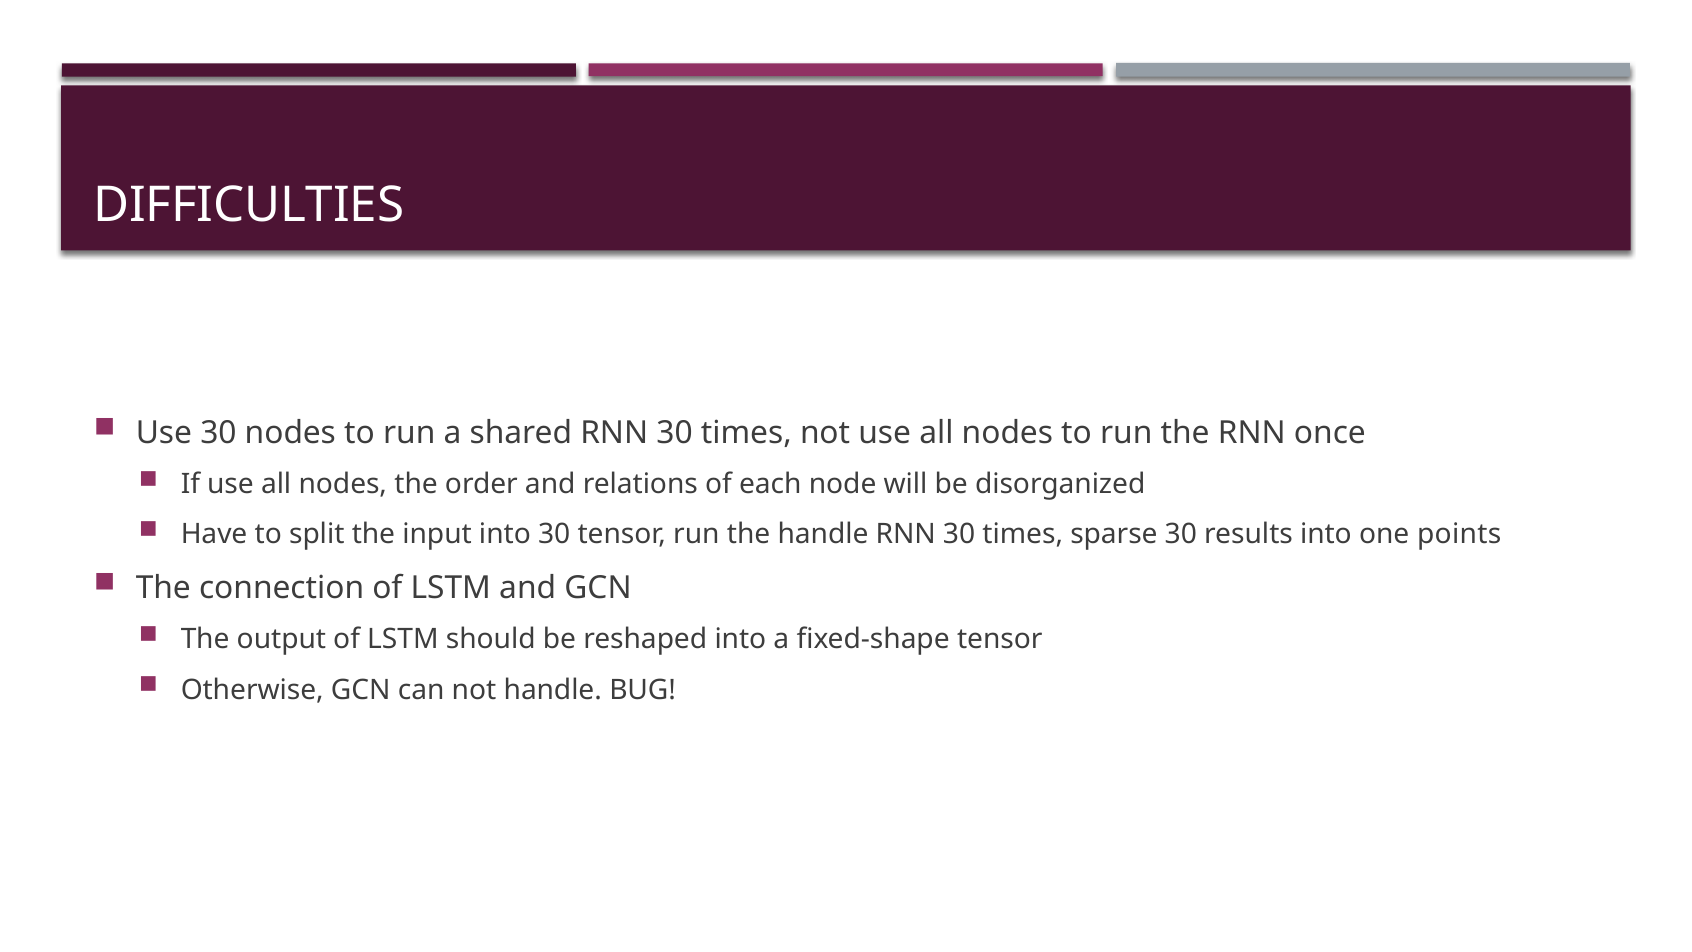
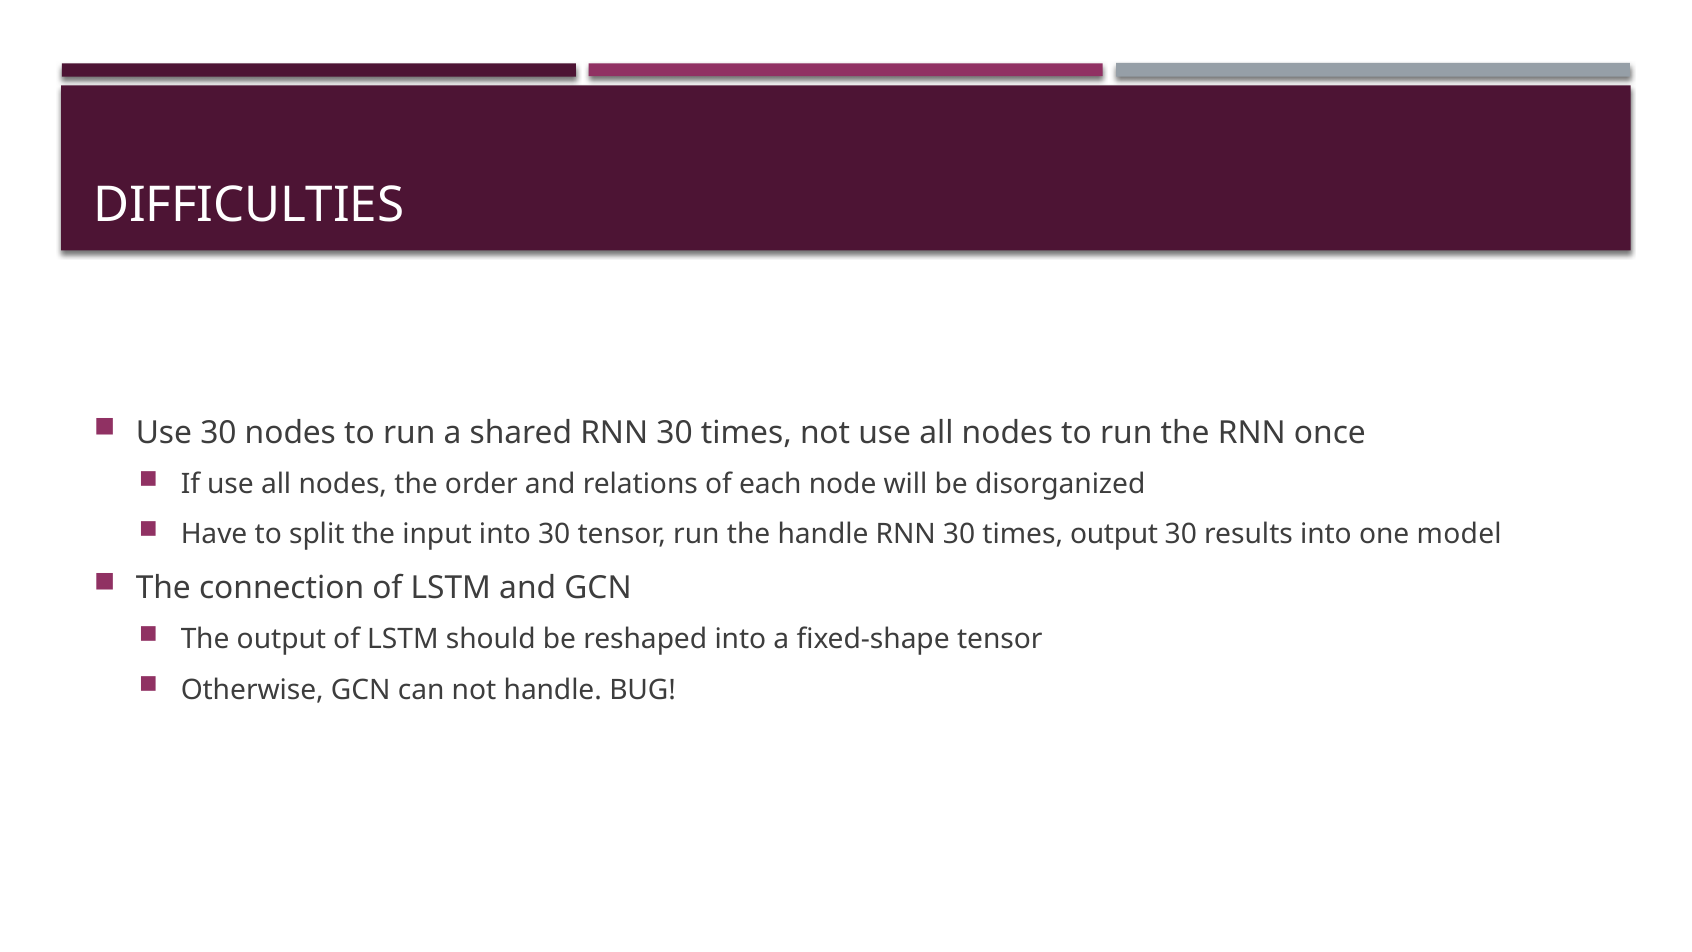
times sparse: sparse -> output (1114, 534)
points: points -> model (1459, 534)
